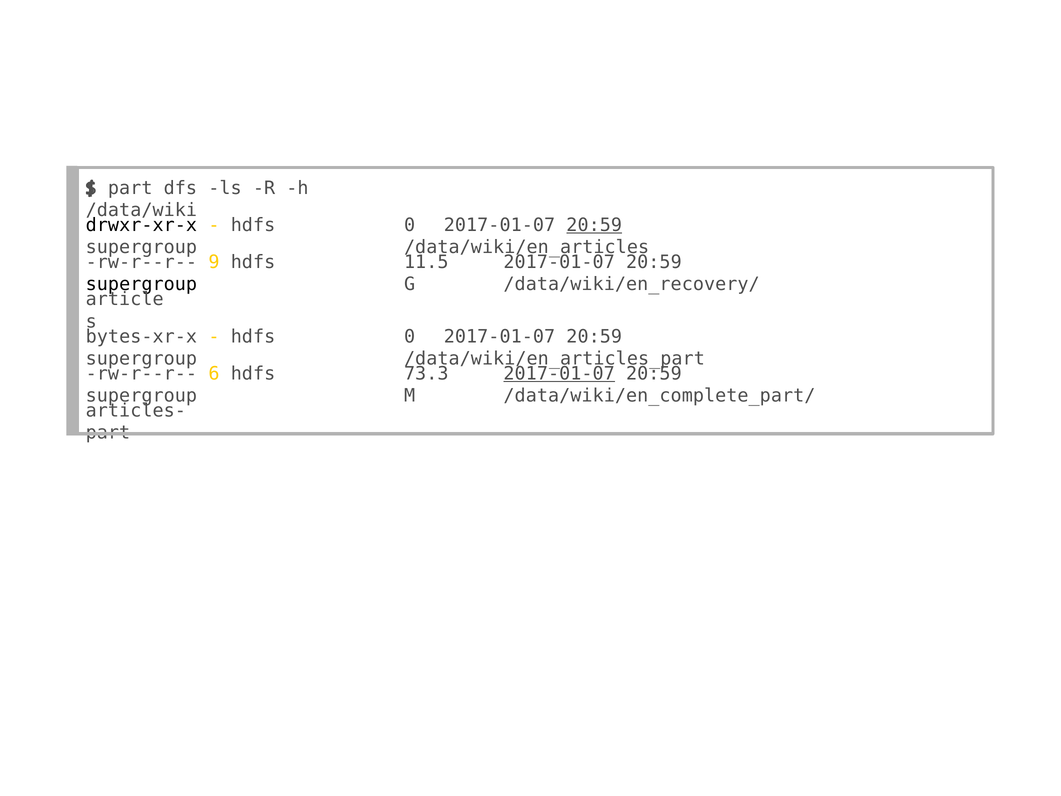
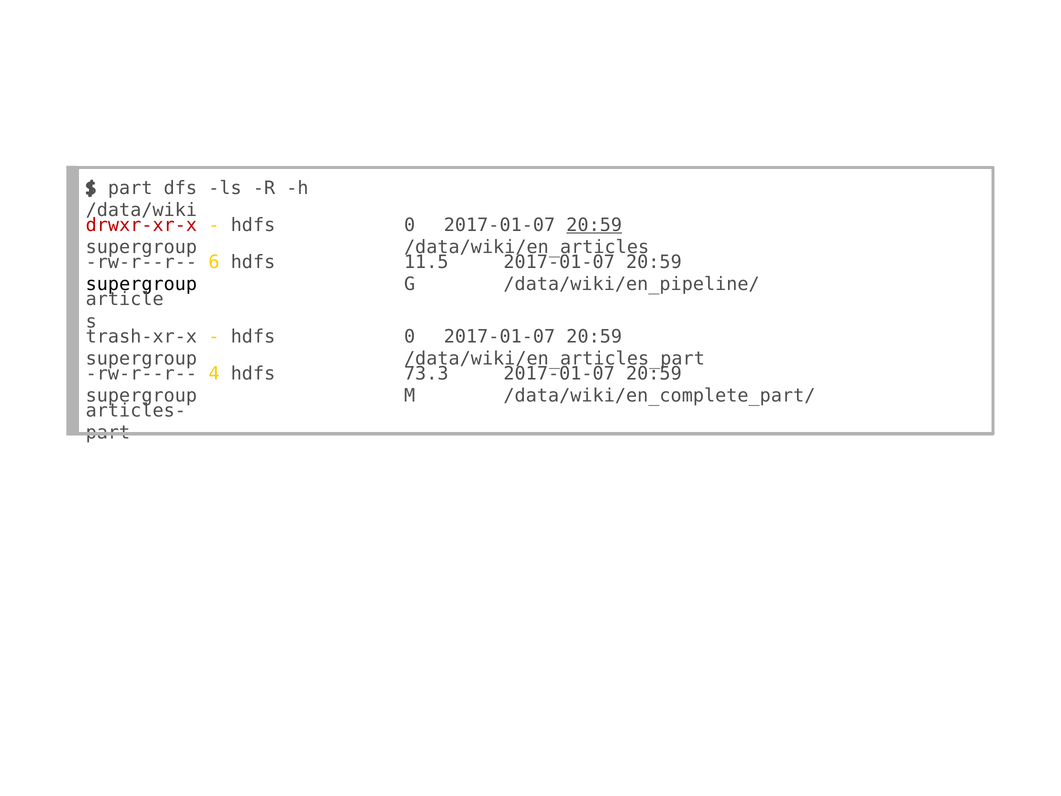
drwxr-xr-x colour: black -> red (141, 225)
9: 9 -> 6 (214, 262)
/data/wiki/en_recovery/: /data/wiki/en_recovery/ -> /data/wiki/en_pipeline/ (632, 284)
bytes-xr-x: bytes-xr-x -> trash-xr-x (141, 336)
6: 6 -> 4 (214, 374)
2017-01-07 underline: present -> none (559, 374)
